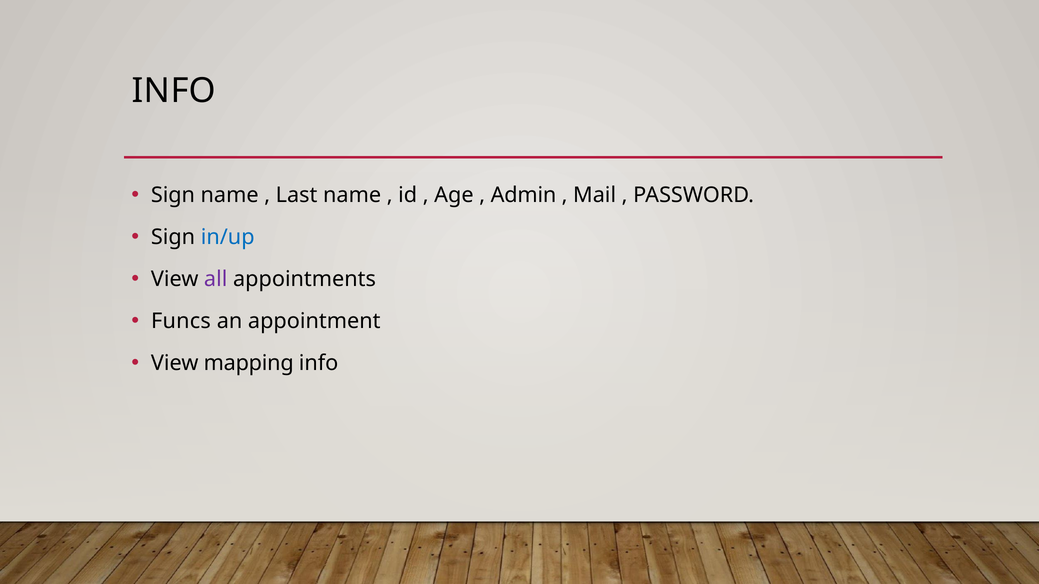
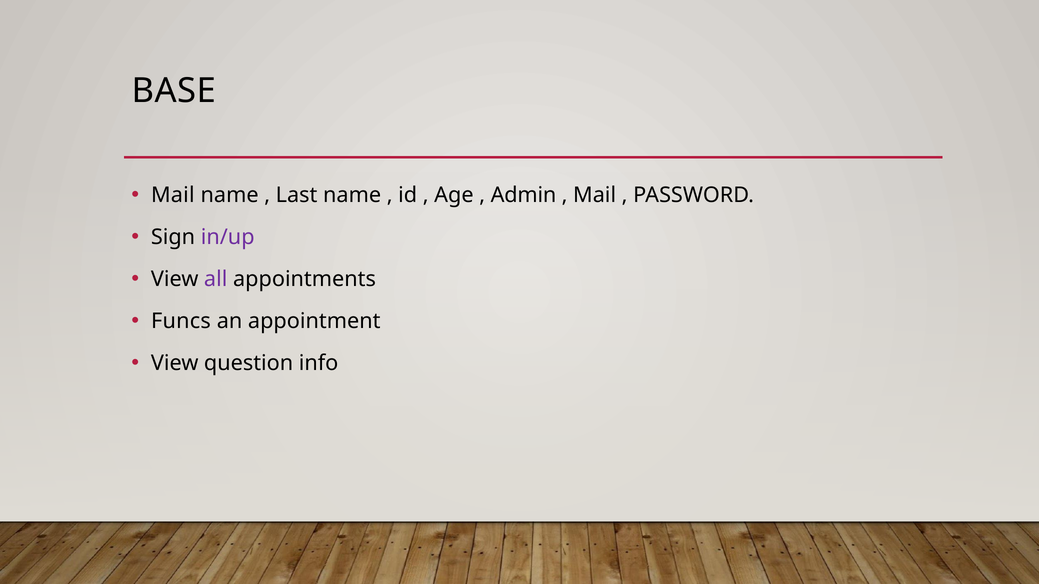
INFO: INFO -> BASE (174, 91)
Sign: Sign -> Mail (173, 195)
in/up colour: blue -> purple (228, 237)
mapping: mapping -> question (249, 363)
